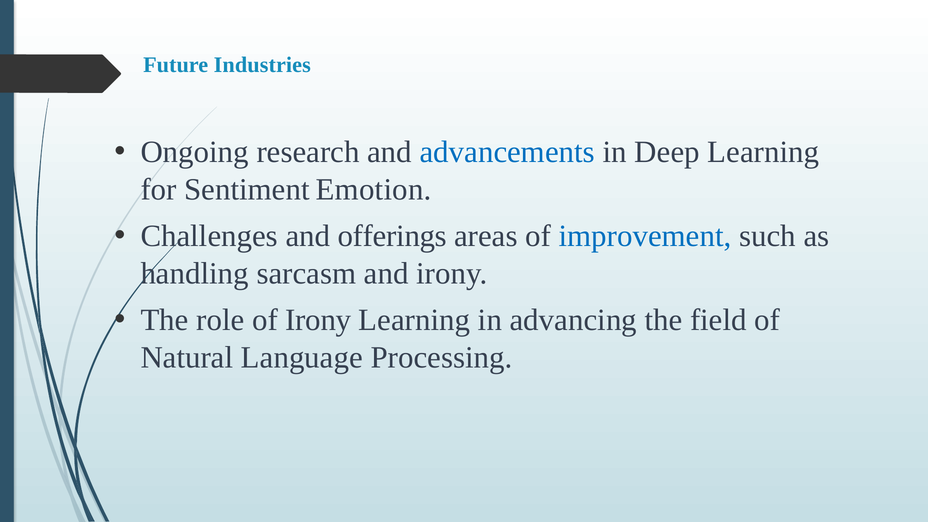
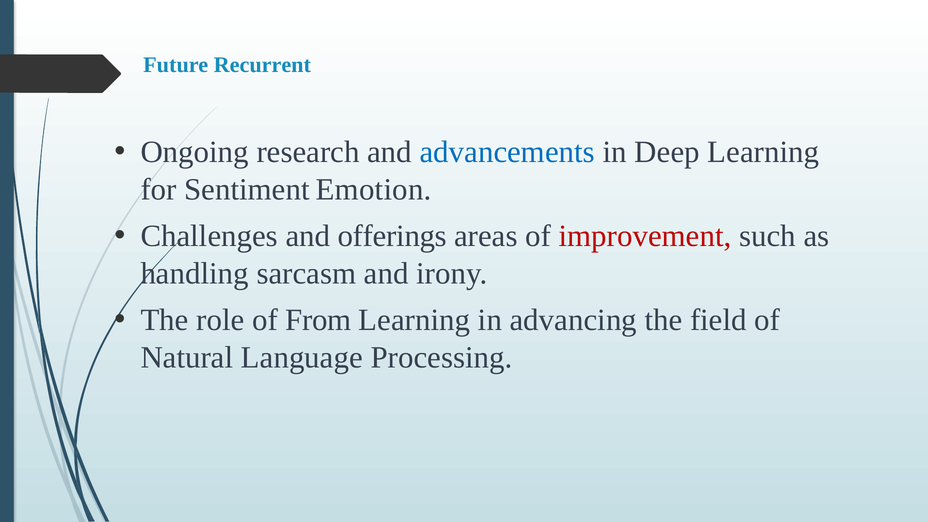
Industries: Industries -> Recurrent (262, 65)
improvement colour: blue -> red (645, 236)
of Irony: Irony -> From (318, 320)
